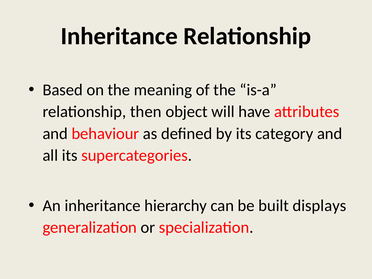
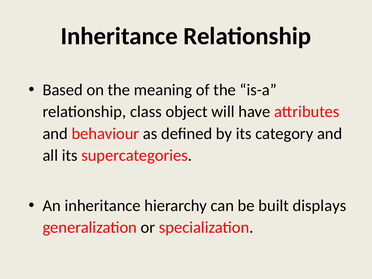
then: then -> class (146, 112)
